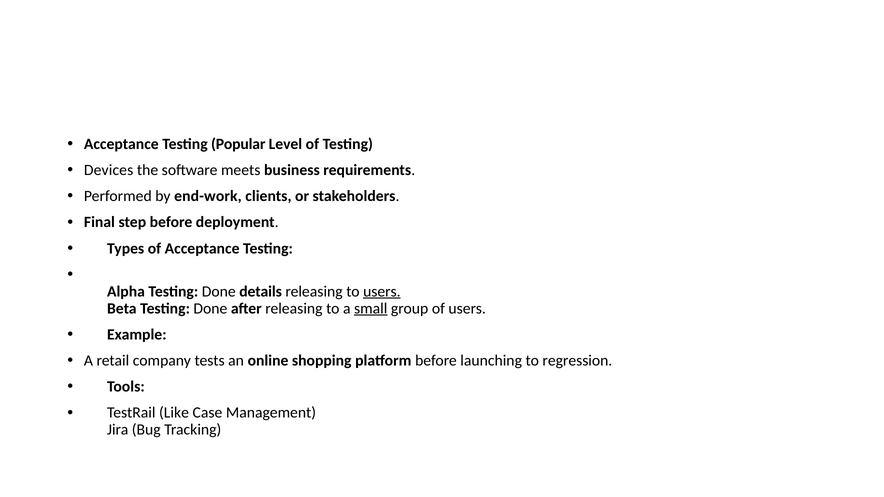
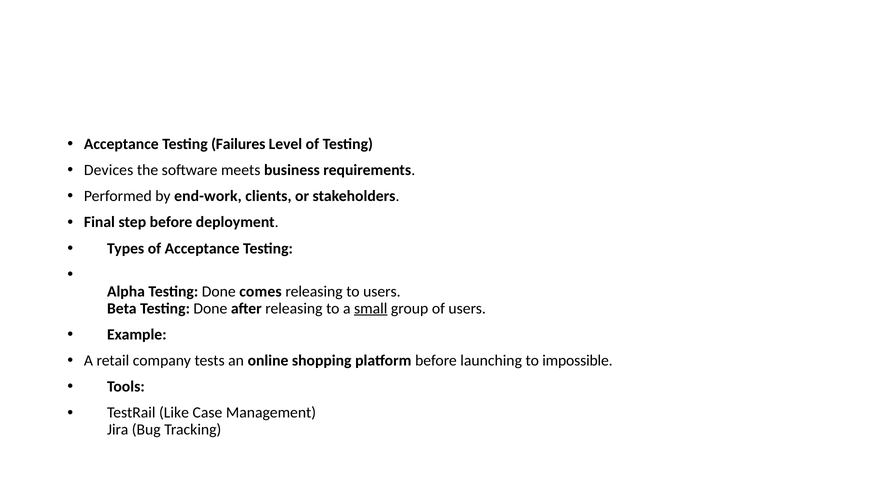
Popular: Popular -> Failures (238, 144)
details: details -> comes (260, 292)
users underline: present -> none (382, 292)
regression: regression -> impossible (577, 361)
